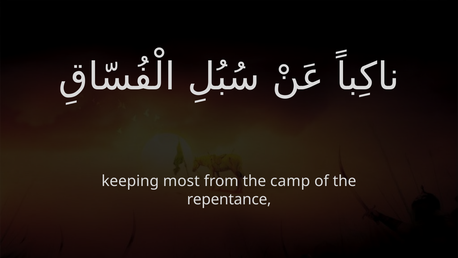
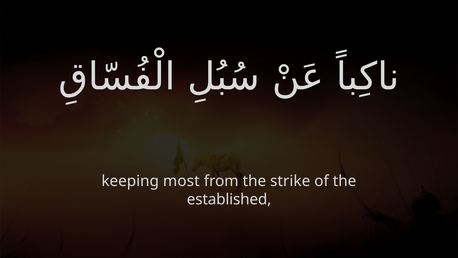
camp: camp -> strike (290, 181)
repentance: repentance -> established (229, 199)
